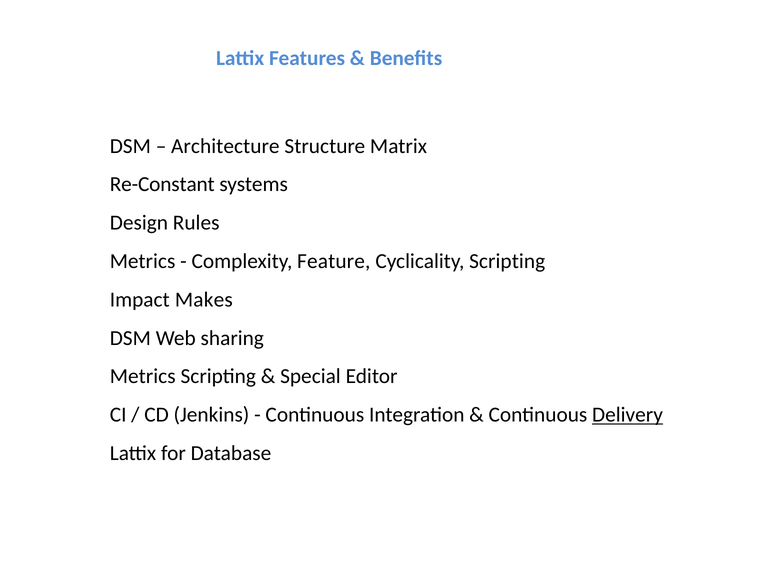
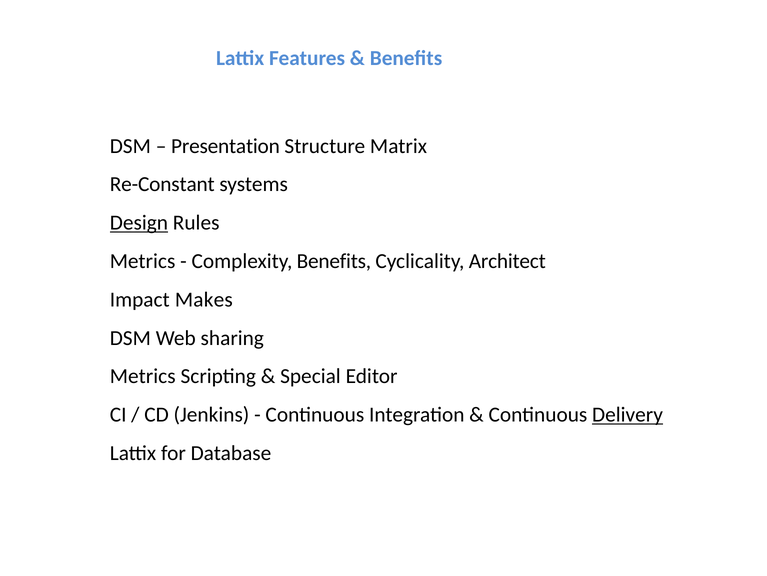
Architecture: Architecture -> Presentation (225, 146)
Design underline: none -> present (139, 223)
Complexity Feature: Feature -> Benefits (334, 261)
Cyclicality Scripting: Scripting -> Architect (507, 261)
